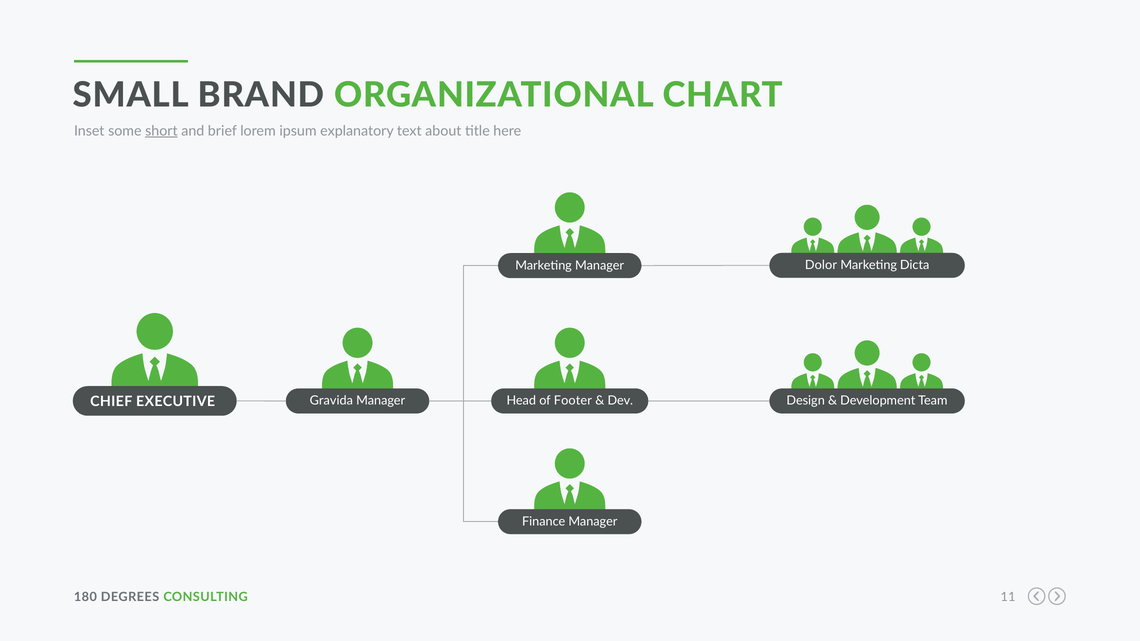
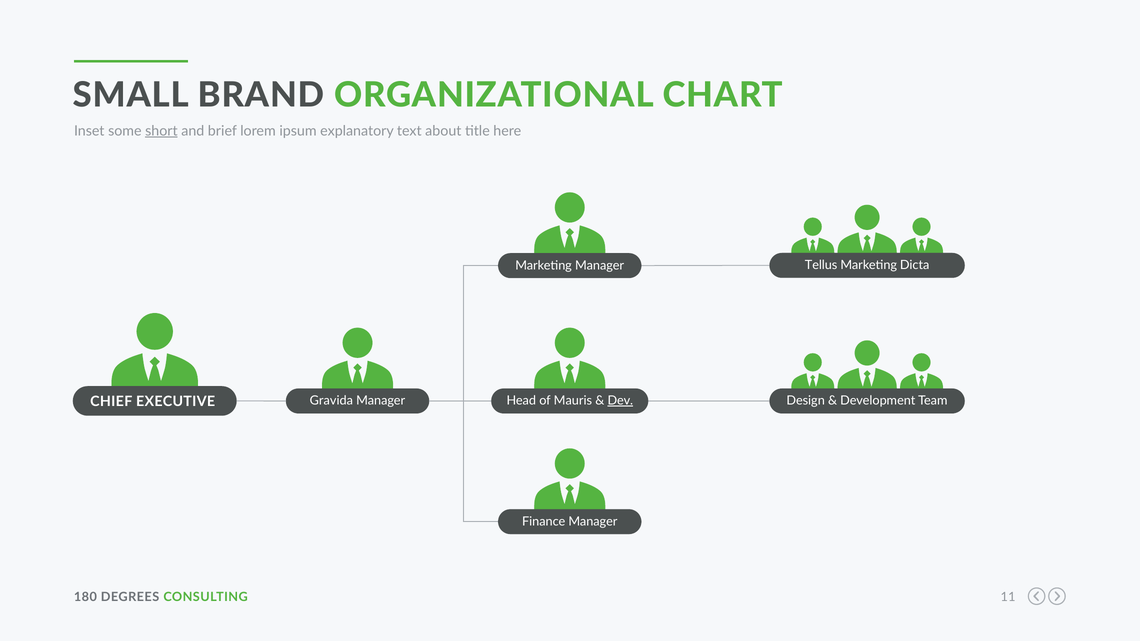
Dolor: Dolor -> Tellus (821, 265)
Footer: Footer -> Mauris (573, 401)
Dev underline: none -> present (620, 401)
